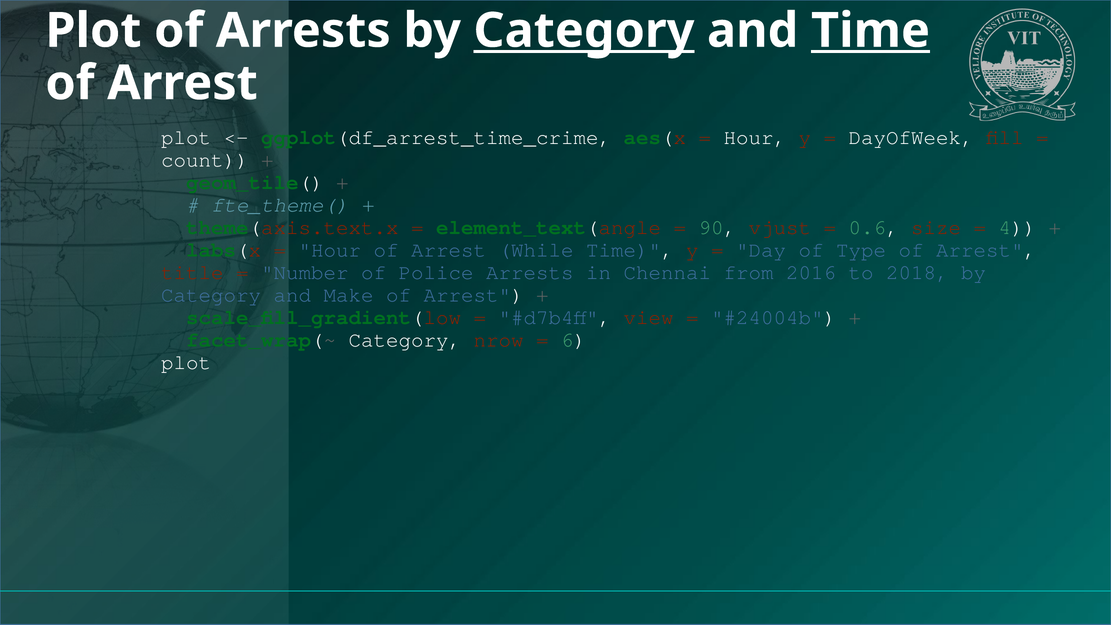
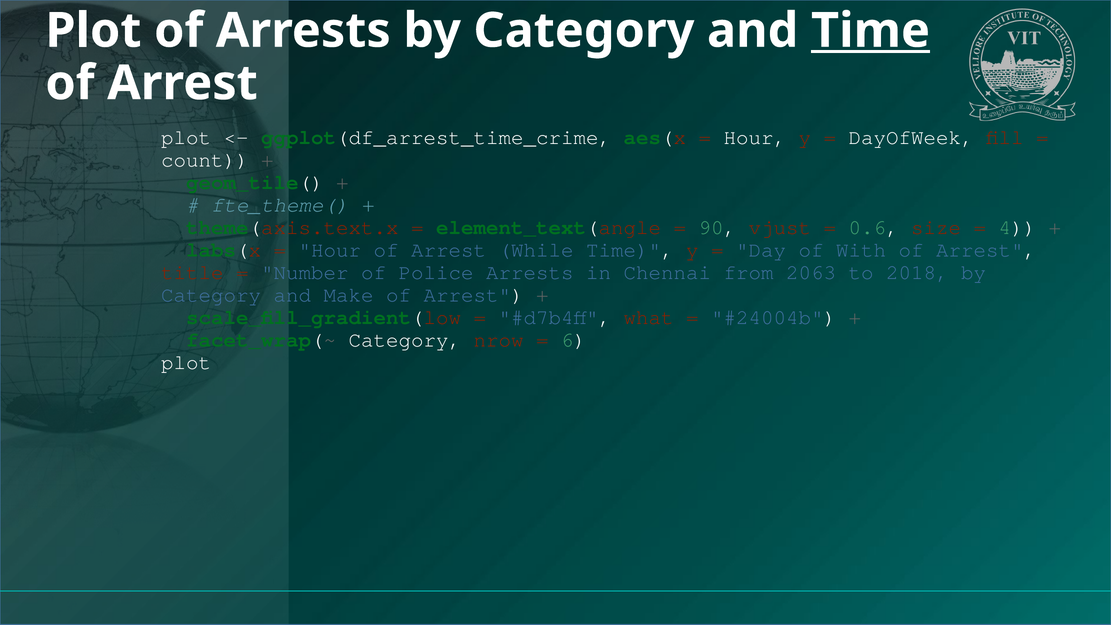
Category underline: present -> none (584, 31)
Type: Type -> With (861, 250)
2016: 2016 -> 2063 (811, 272)
view: view -> what (649, 317)
